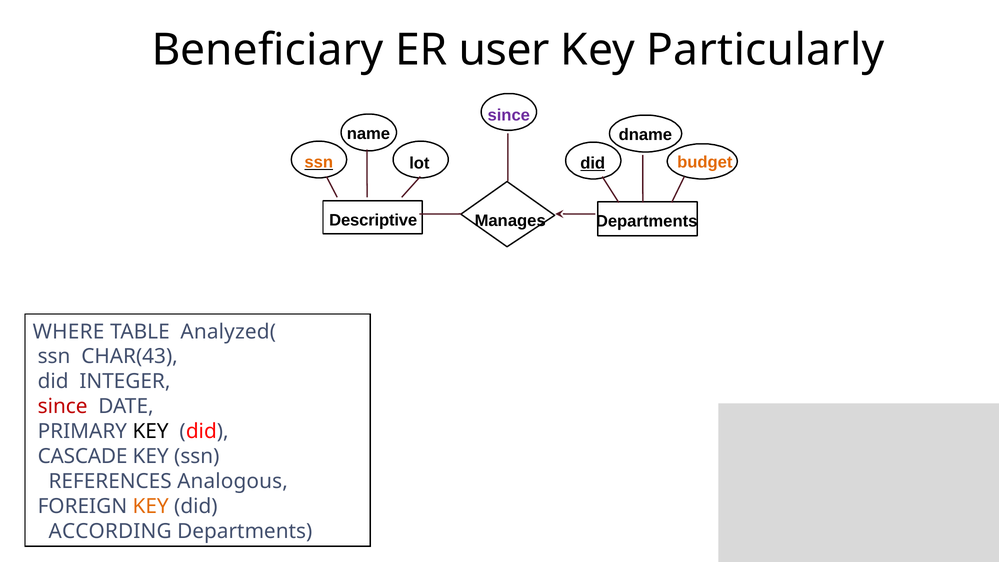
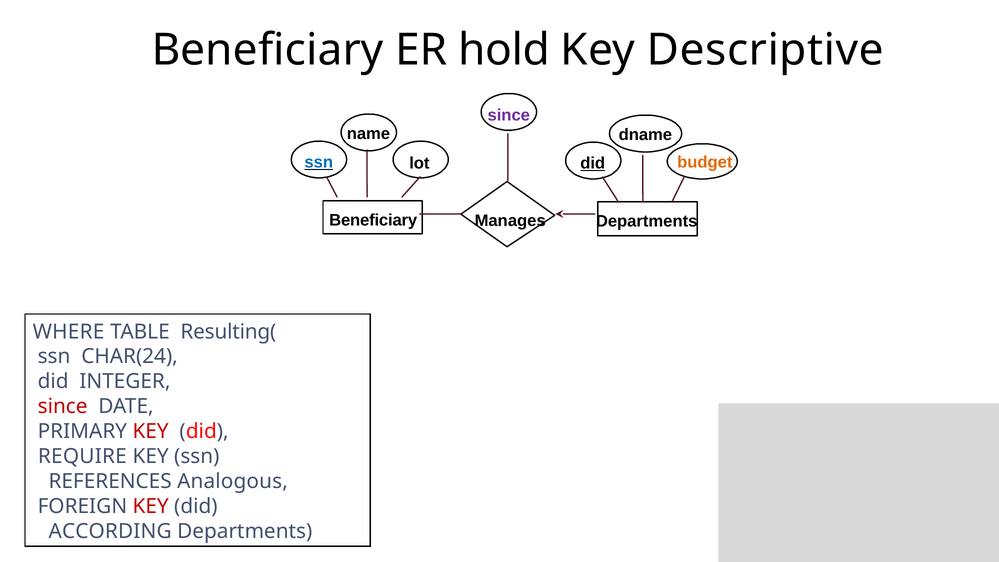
user: user -> hold (504, 50)
Particularly: Particularly -> Descriptive (765, 50)
ssn colour: orange -> blue (319, 162)
Descriptive: Descriptive -> Beneficiary (373, 220)
Analyzed(: Analyzed( -> Resulting( (228, 332)
CHAR(43: CHAR(43 -> CHAR(24 (130, 357)
KEY colour: black -> red (151, 432)
CASCADE: CASCADE -> REQUIRE (82, 456)
KEY colour: orange -> red (151, 506)
